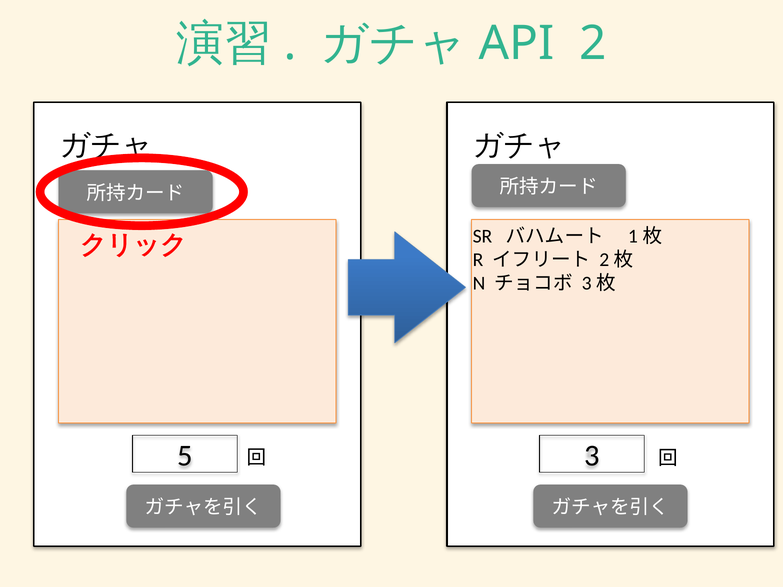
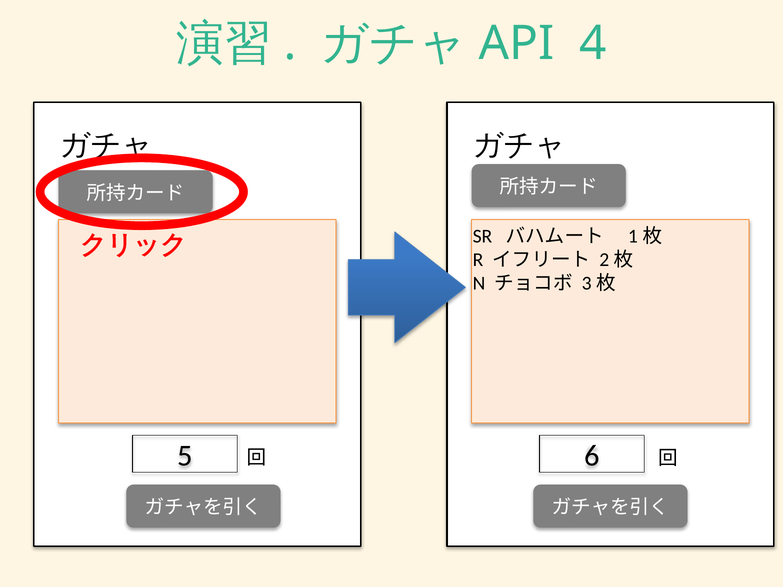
2: 2 -> 4 (593, 44)
3: 3 -> 6 (592, 456)
